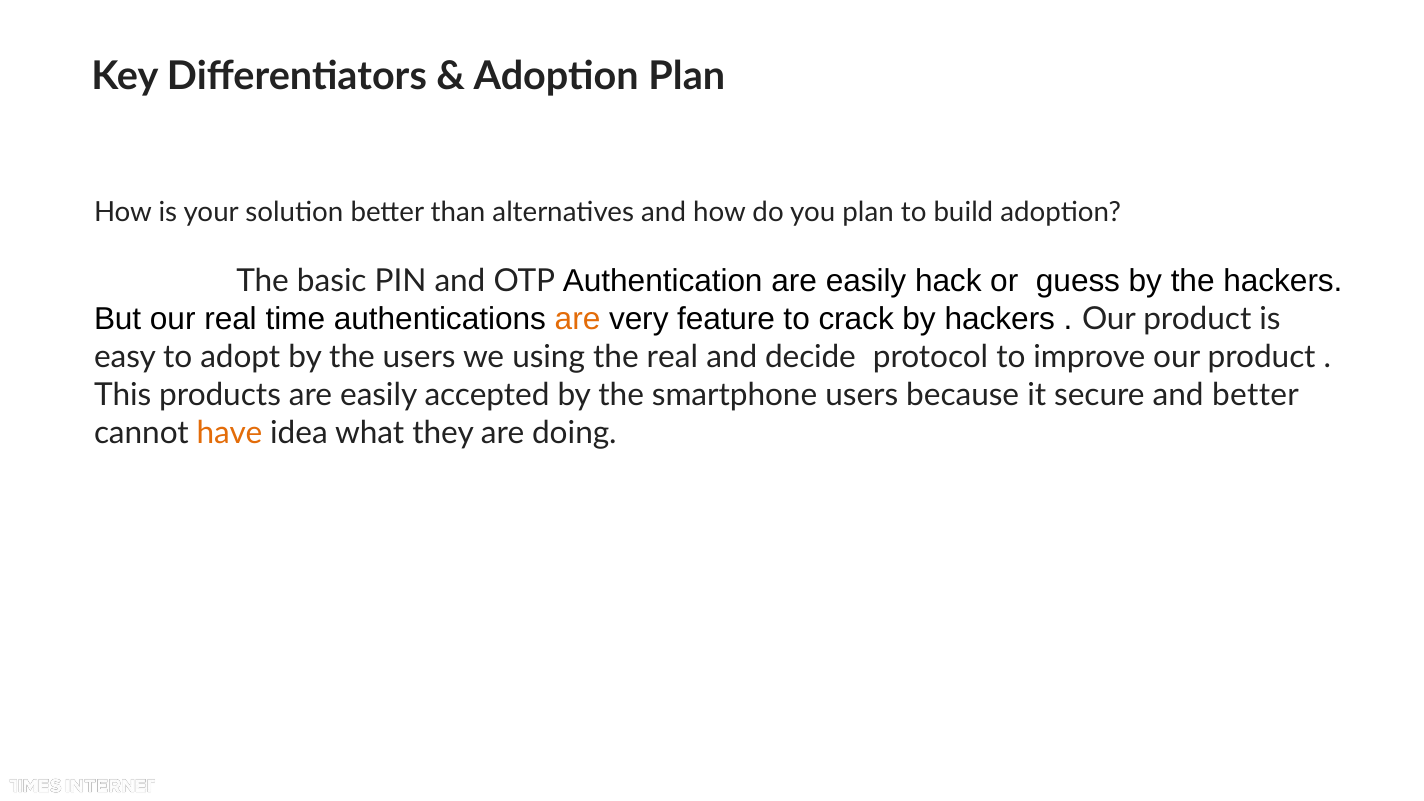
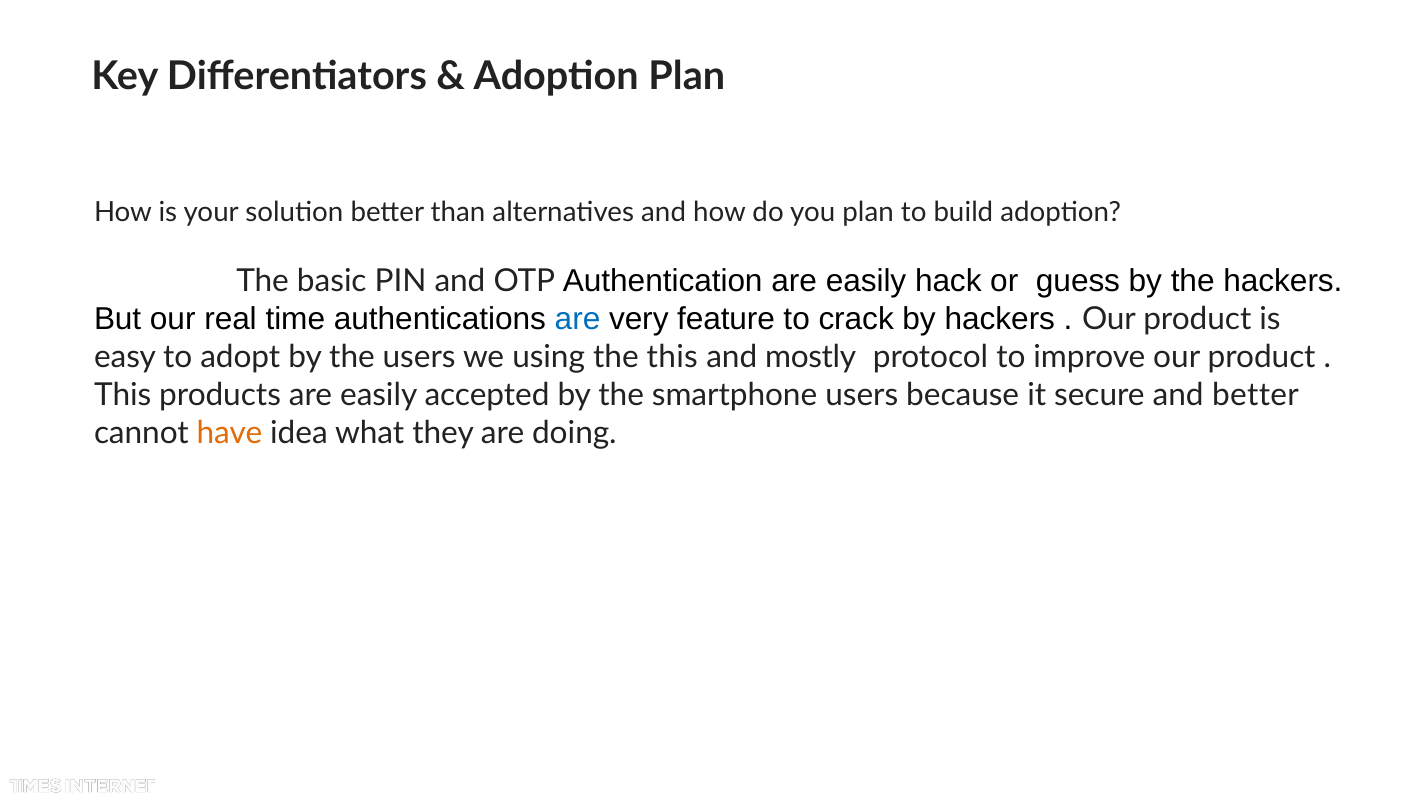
are colour: orange -> blue (578, 319)
the real: real -> this (672, 357)
decide: decide -> mostly (811, 357)
